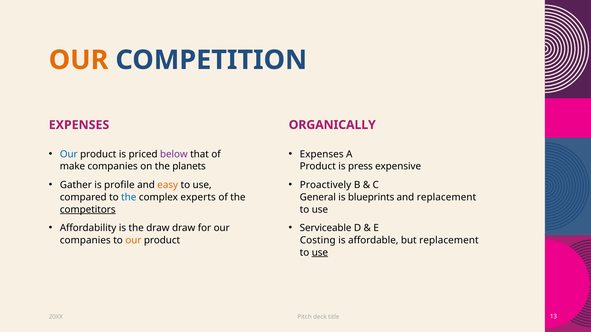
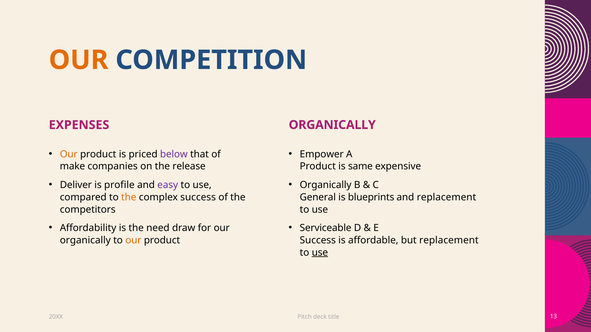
Our colour: blue -> orange (69, 154)
Expenses: Expenses -> Empower (322, 154)
planets: planets -> release (189, 167)
press: press -> same (360, 167)
Gather: Gather -> Deliver (76, 185)
easy colour: orange -> purple (168, 185)
Proactively: Proactively -> Organically (326, 185)
the colour: blue -> orange (129, 197)
complex experts: experts -> success (198, 197)
competitors underline: present -> none (88, 210)
the draw: draw -> need (158, 228)
companies: companies -> organically (85, 241)
Costing: Costing -> Success (318, 241)
